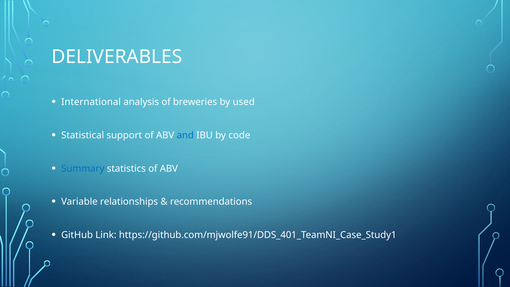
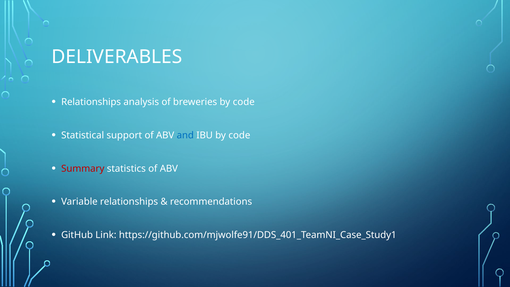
International: International -> Relationships (91, 102)
breweries by used: used -> code (244, 102)
Summary colour: blue -> red (83, 168)
